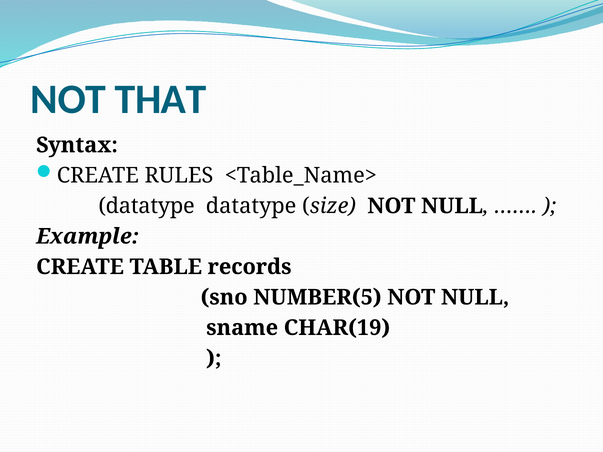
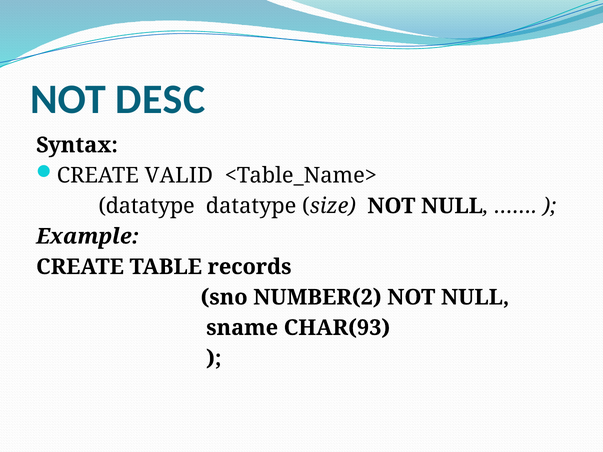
THAT: THAT -> DESC (160, 100)
RULES: RULES -> VALID (179, 176)
NUMBER(5: NUMBER(5 -> NUMBER(2 (317, 297)
CHAR(19: CHAR(19 -> CHAR(93 (337, 328)
